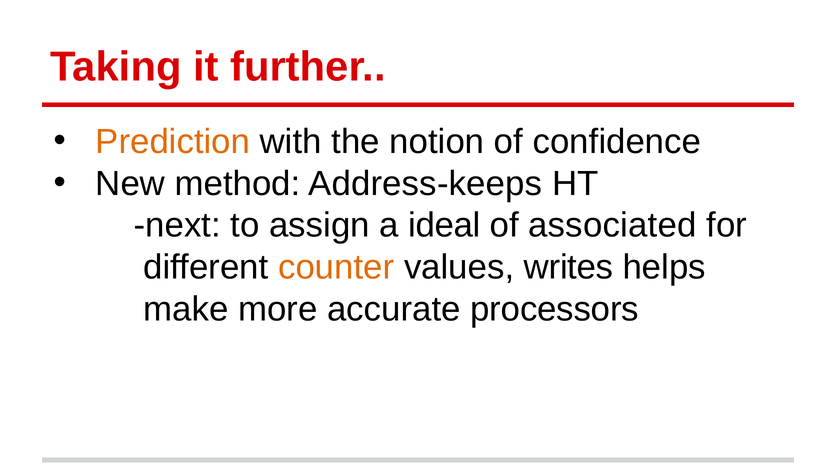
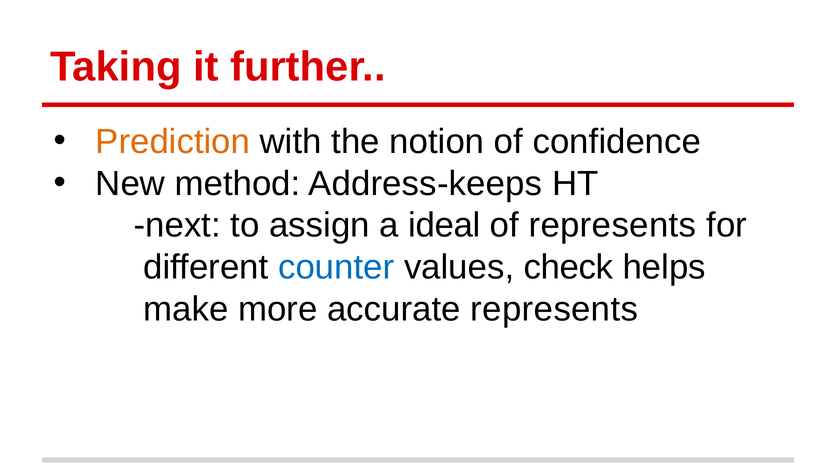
of associated: associated -> represents (612, 225)
counter colour: orange -> blue (336, 267)
writes: writes -> check (569, 267)
accurate processors: processors -> represents (554, 309)
